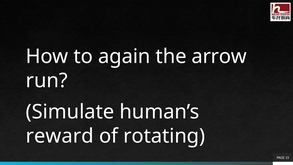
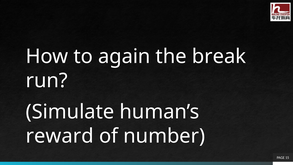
arrow: arrow -> break (219, 56)
rotating: rotating -> number (164, 136)
